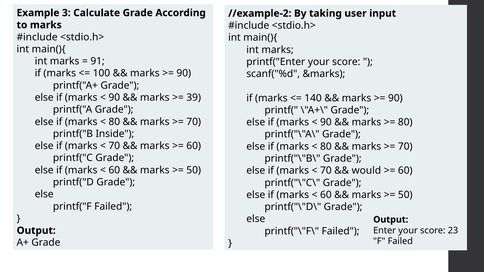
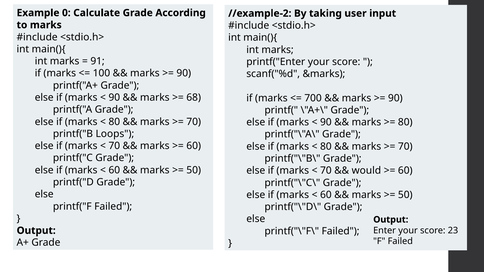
3: 3 -> 0 (66, 13)
39: 39 -> 68 (194, 98)
140: 140 -> 700 (313, 98)
Inside: Inside -> Loops (115, 134)
